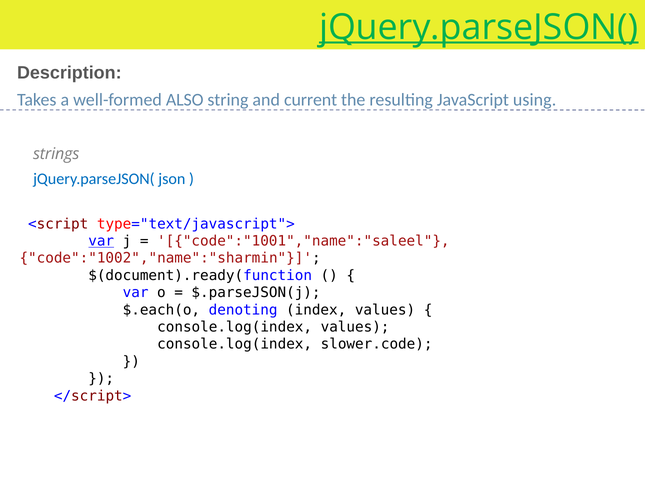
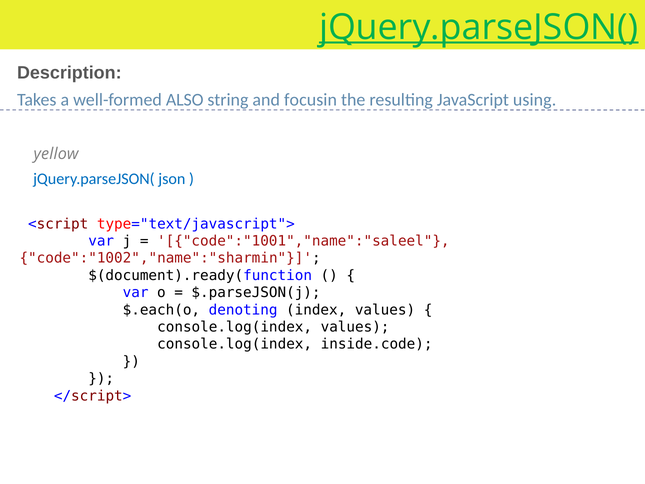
current: current -> focusin (311, 100)
strings: strings -> yellow (56, 154)
var underline: present -> none (101, 241)
slower.code: slower.code -> inside.code (377, 344)
